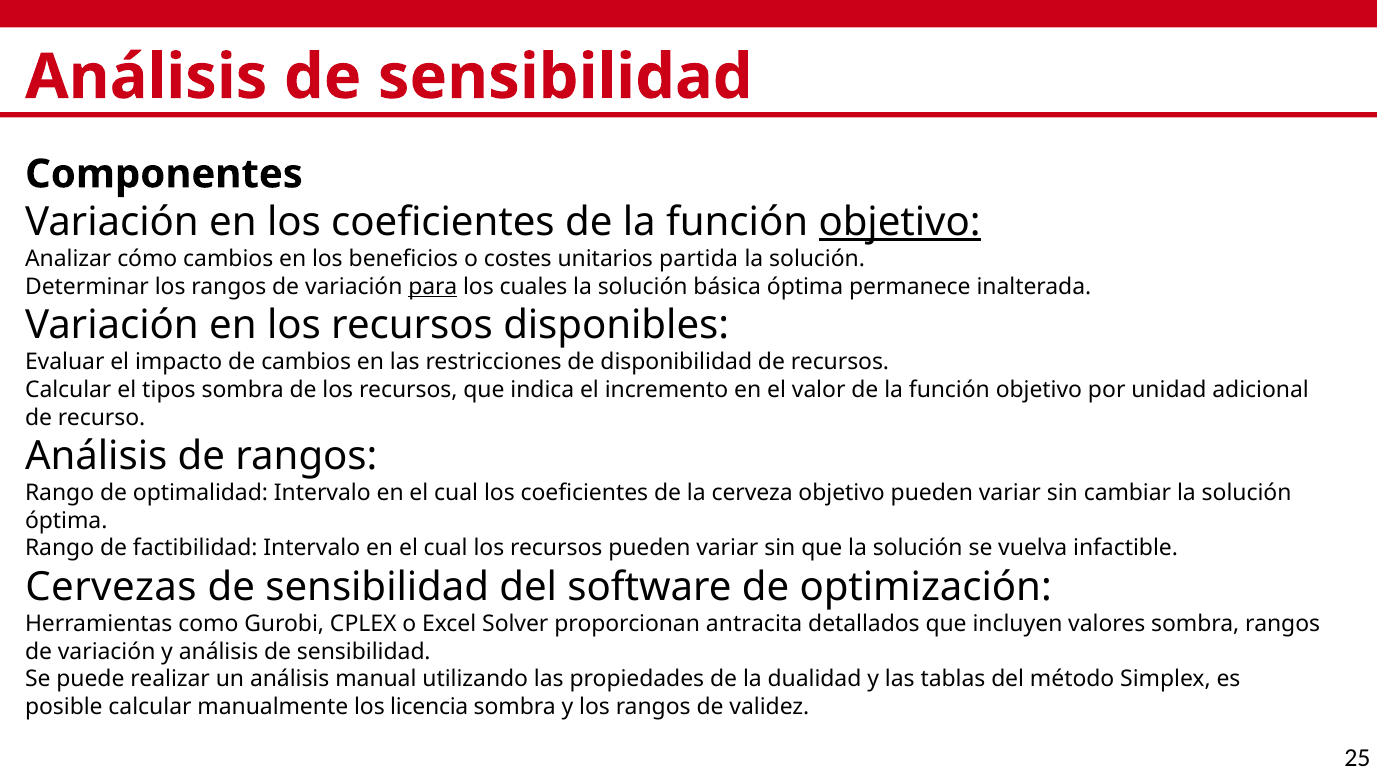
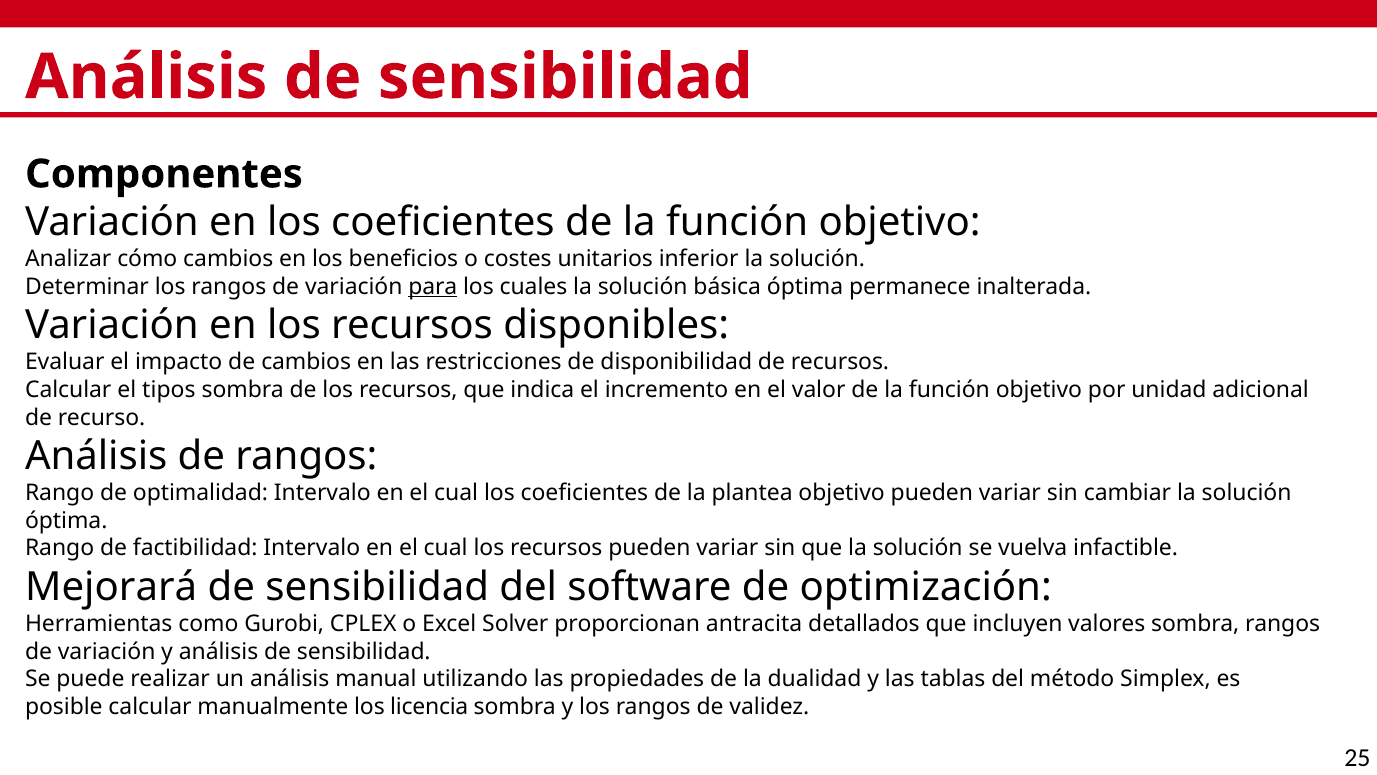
objetivo underline: present -> none (900, 222)
partida: partida -> inferior (699, 259)
cerveza: cerveza -> plantea (752, 493)
Cervezas: Cervezas -> Mejorará (111, 587)
